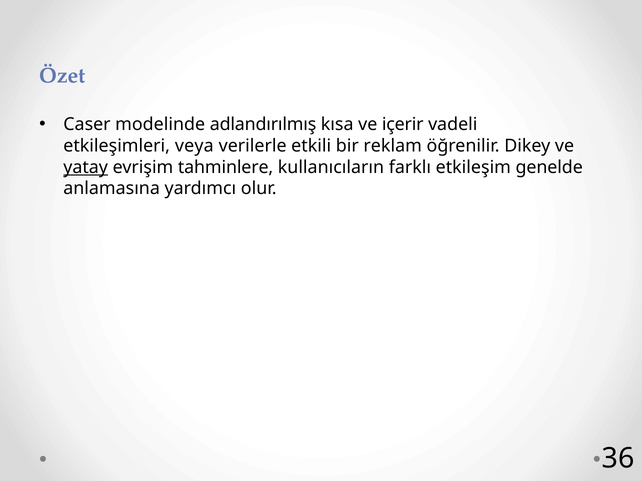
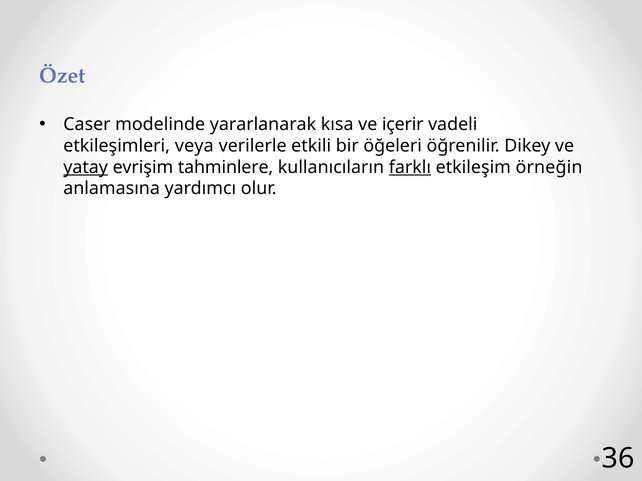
adlandırılmış: adlandırılmış -> yararlanarak (263, 124)
reklam: reklam -> öğeleri (393, 146)
farklı underline: none -> present (410, 167)
genelde: genelde -> örneğin (549, 167)
